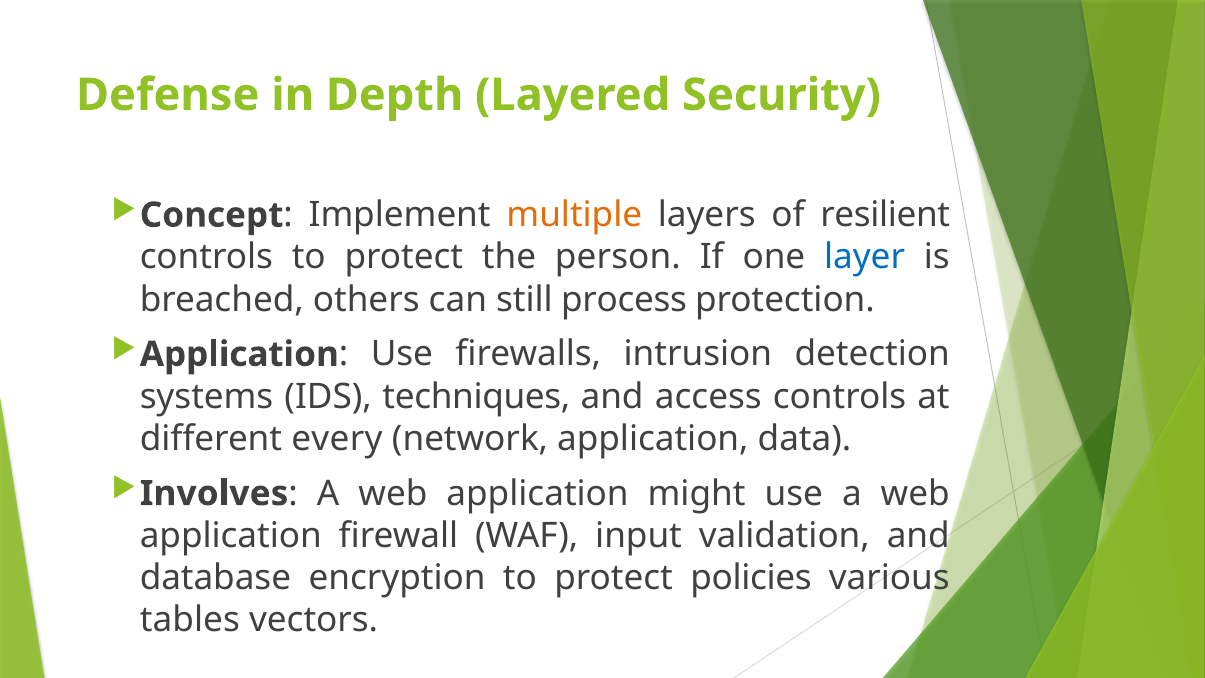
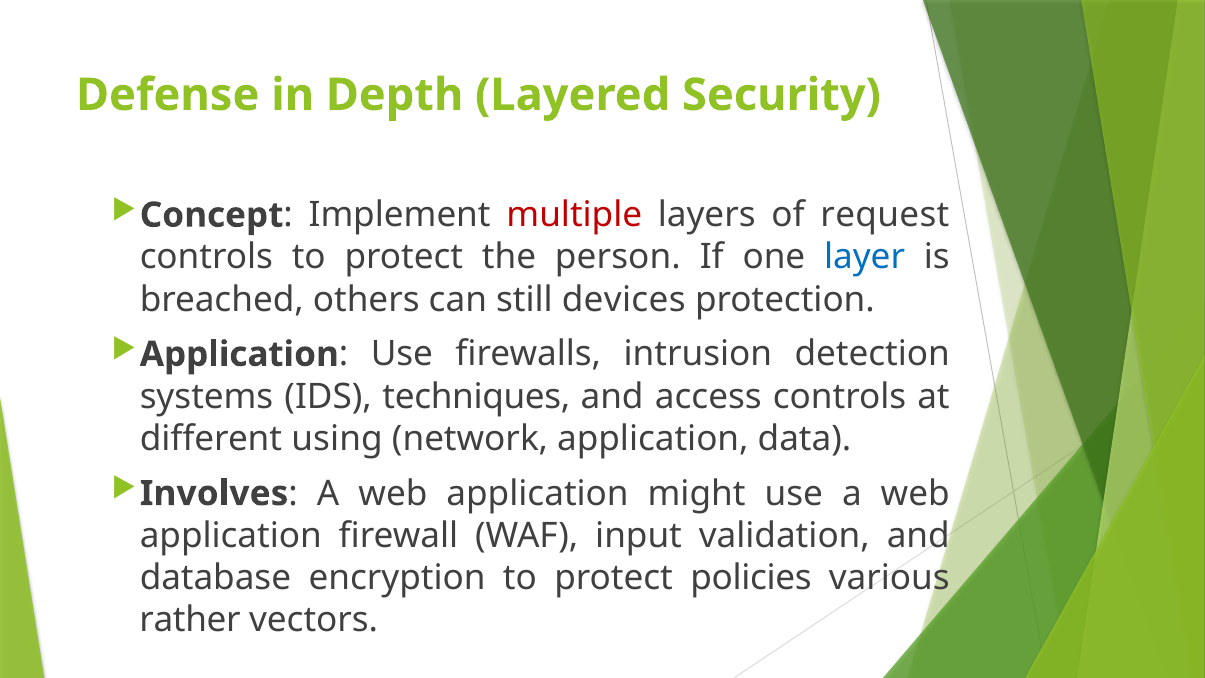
multiple colour: orange -> red (574, 215)
resilient: resilient -> request (885, 215)
process: process -> devices (624, 299)
every: every -> using (337, 439)
tables: tables -> rather (190, 620)
